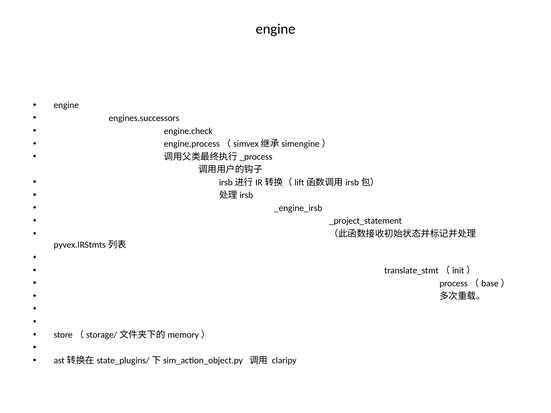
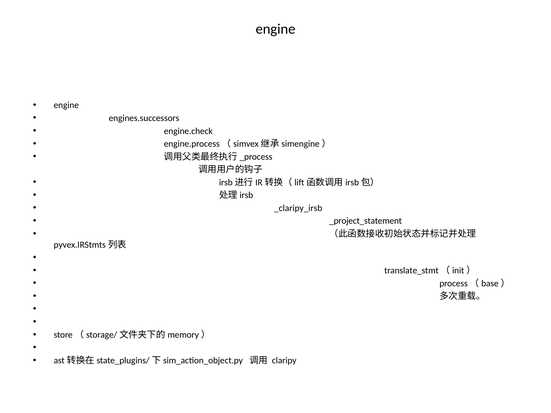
_engine_irsb: _engine_irsb -> _claripy_irsb (298, 208)
